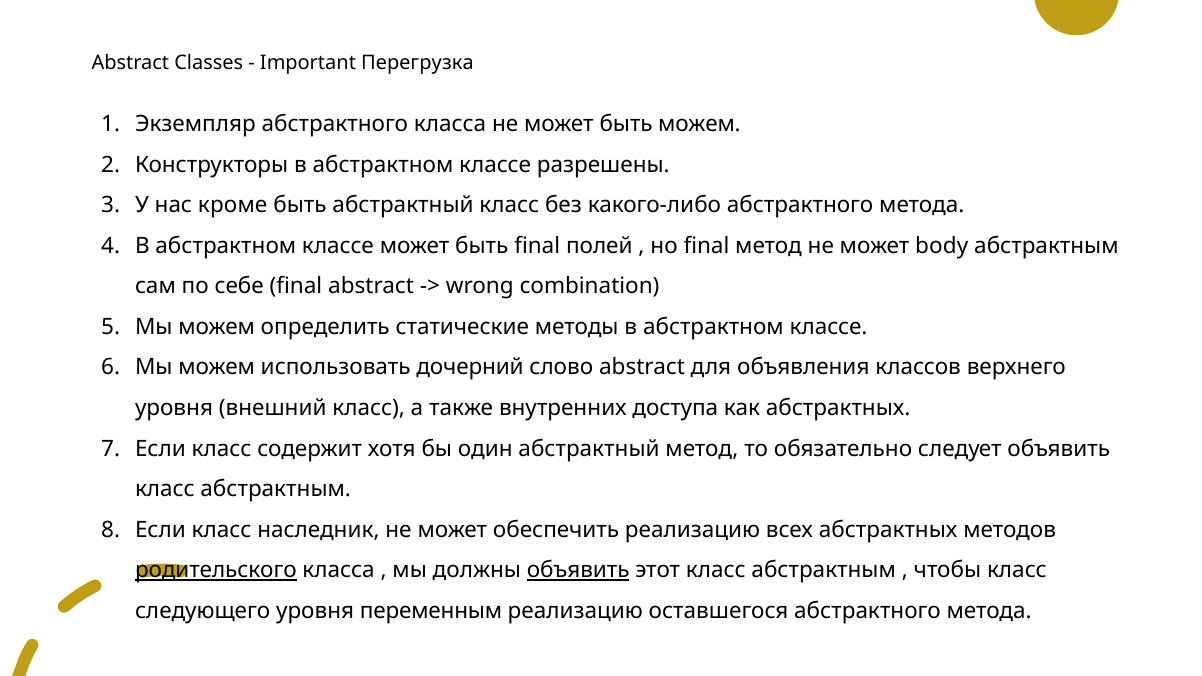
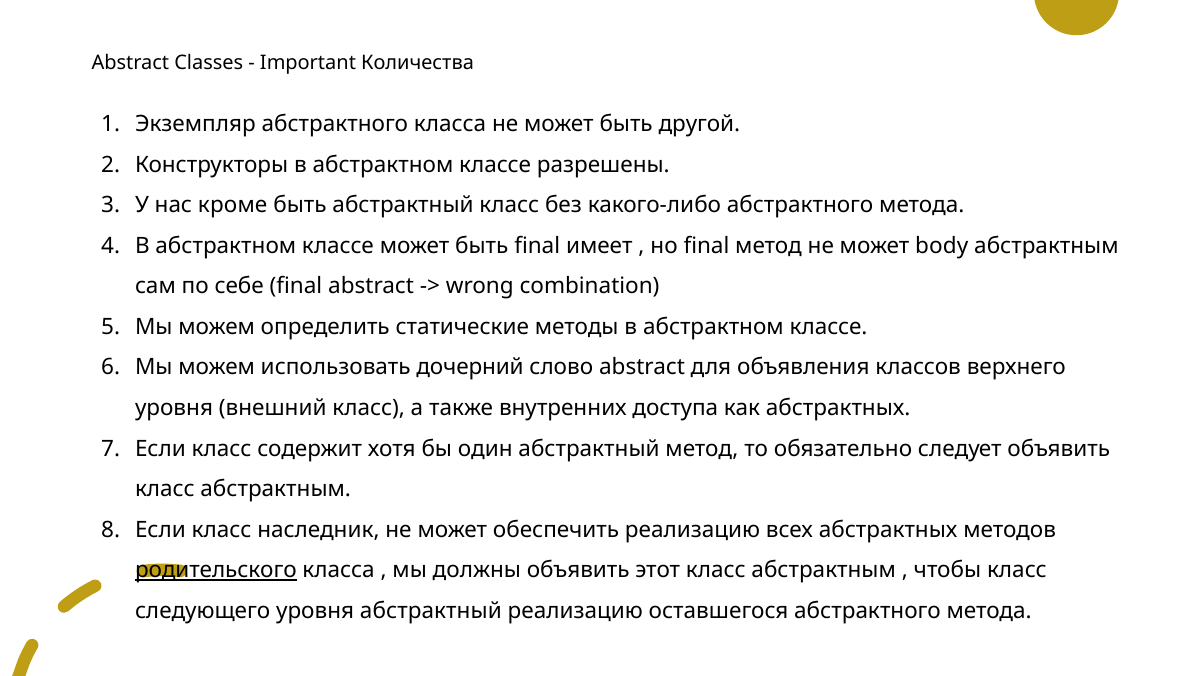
Перегрузка: Перегрузка -> Количества (418, 63)
быть можем: можем -> другой (699, 124)
полей: полей -> имеет (599, 246)
объявить underline: present -> none (578, 570)
уровня переменным: переменным -> абстрактный (431, 611)
